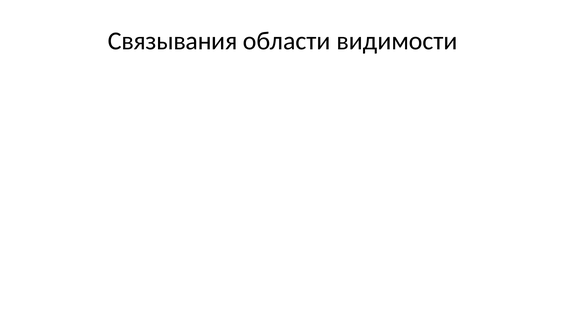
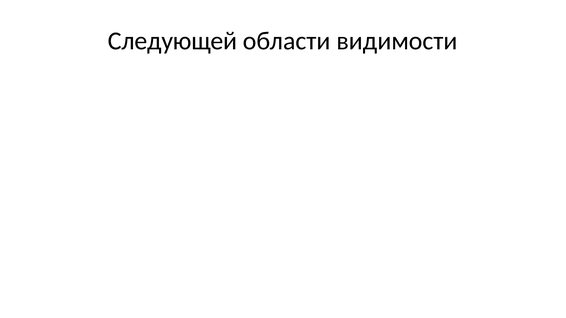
Связывания: Связывания -> Следующей (173, 41)
